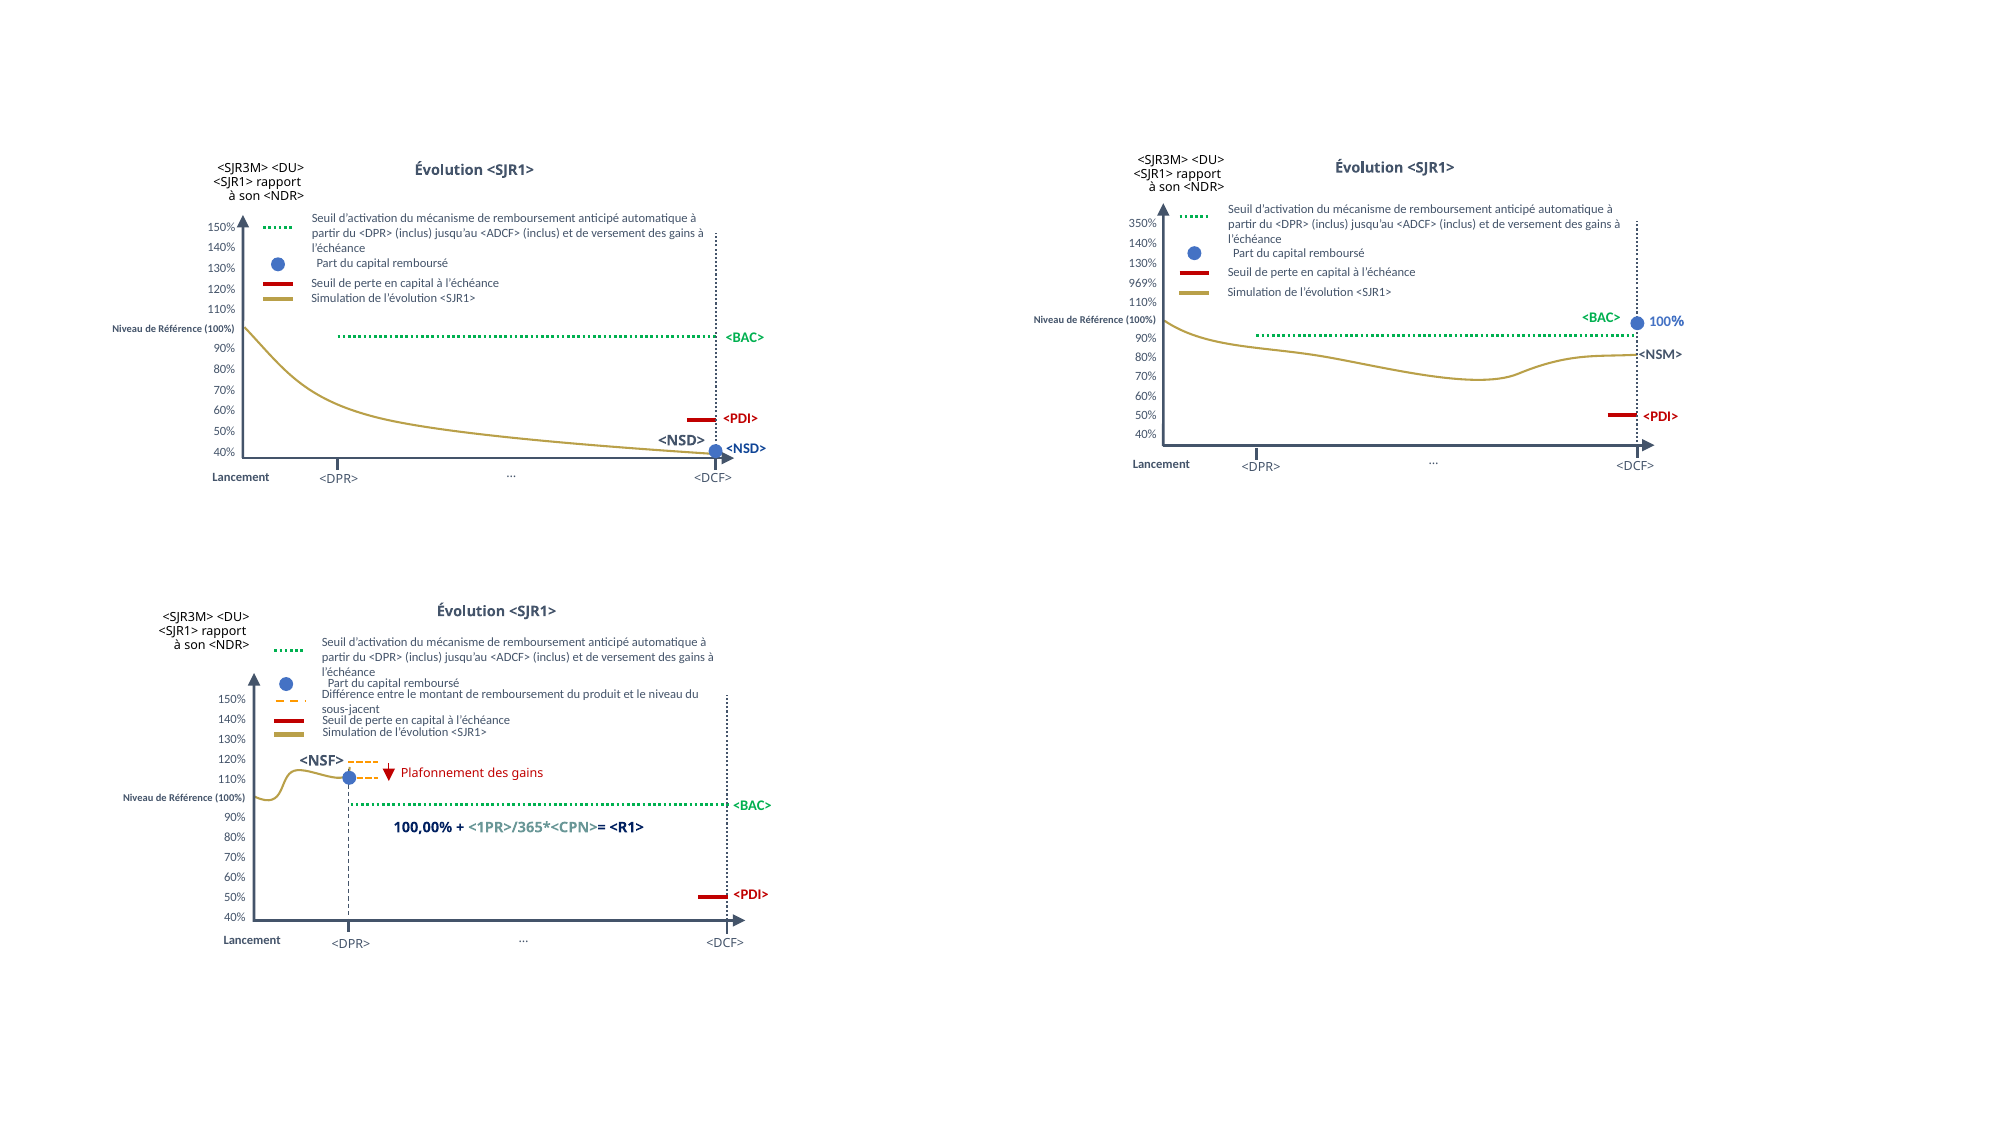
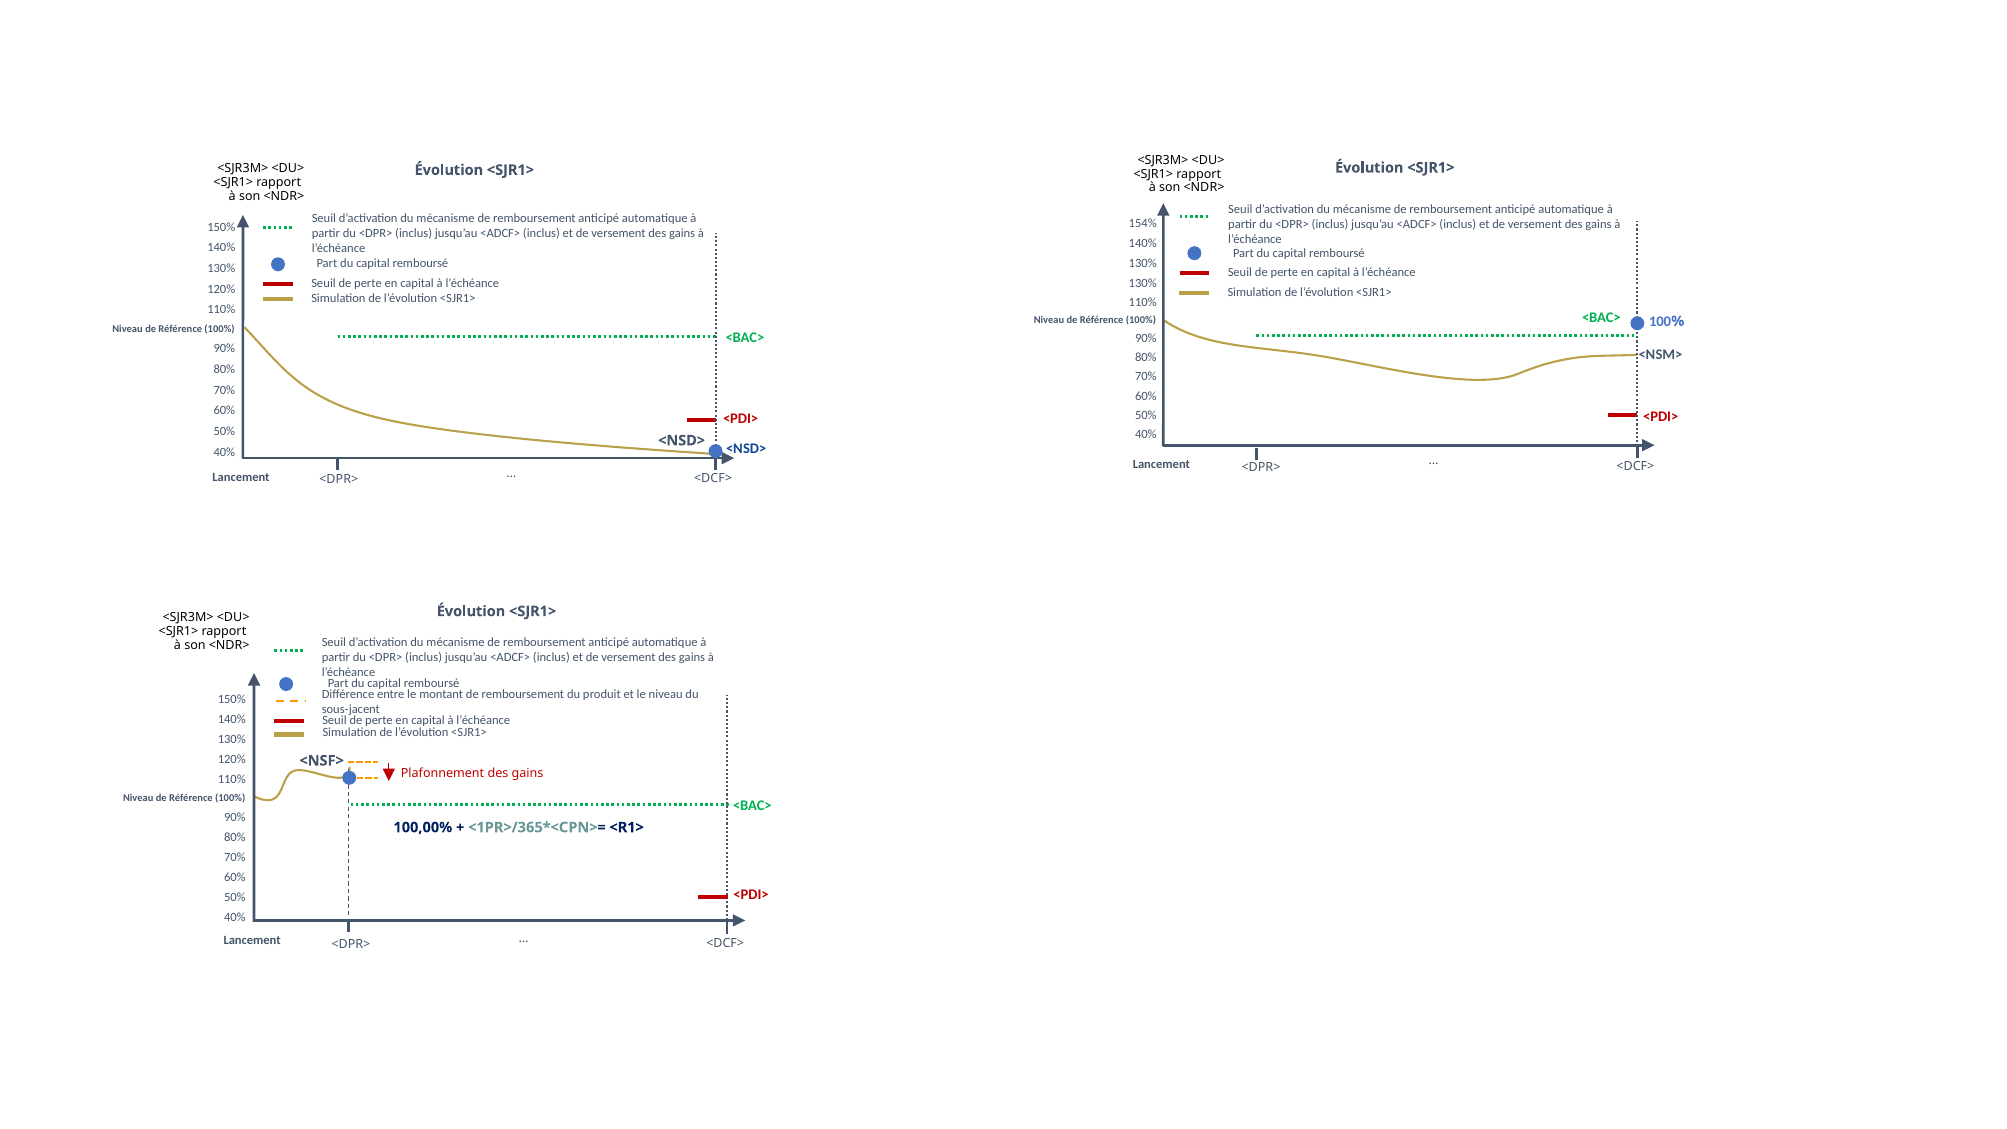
350%: 350% -> 154% (1143, 224)
969%: 969% -> 130% (1143, 283)
